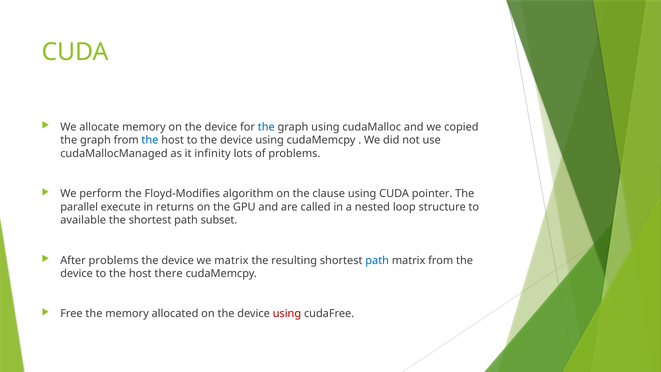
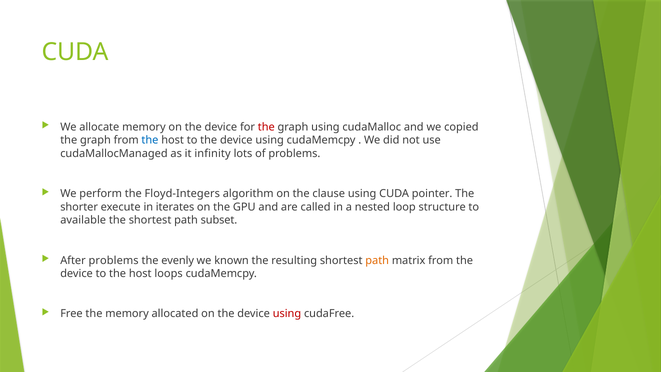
the colour: blue -> red (266, 127)
Floyd-Modifies: Floyd-Modifies -> Floyd-Integers (182, 194)
parallel: parallel -> shorter (79, 207)
returns: returns -> iterates (175, 207)
device: device -> evenly (178, 260)
we matrix: matrix -> known (232, 260)
path colour: blue -> orange (377, 260)
there: there -> loops (169, 273)
